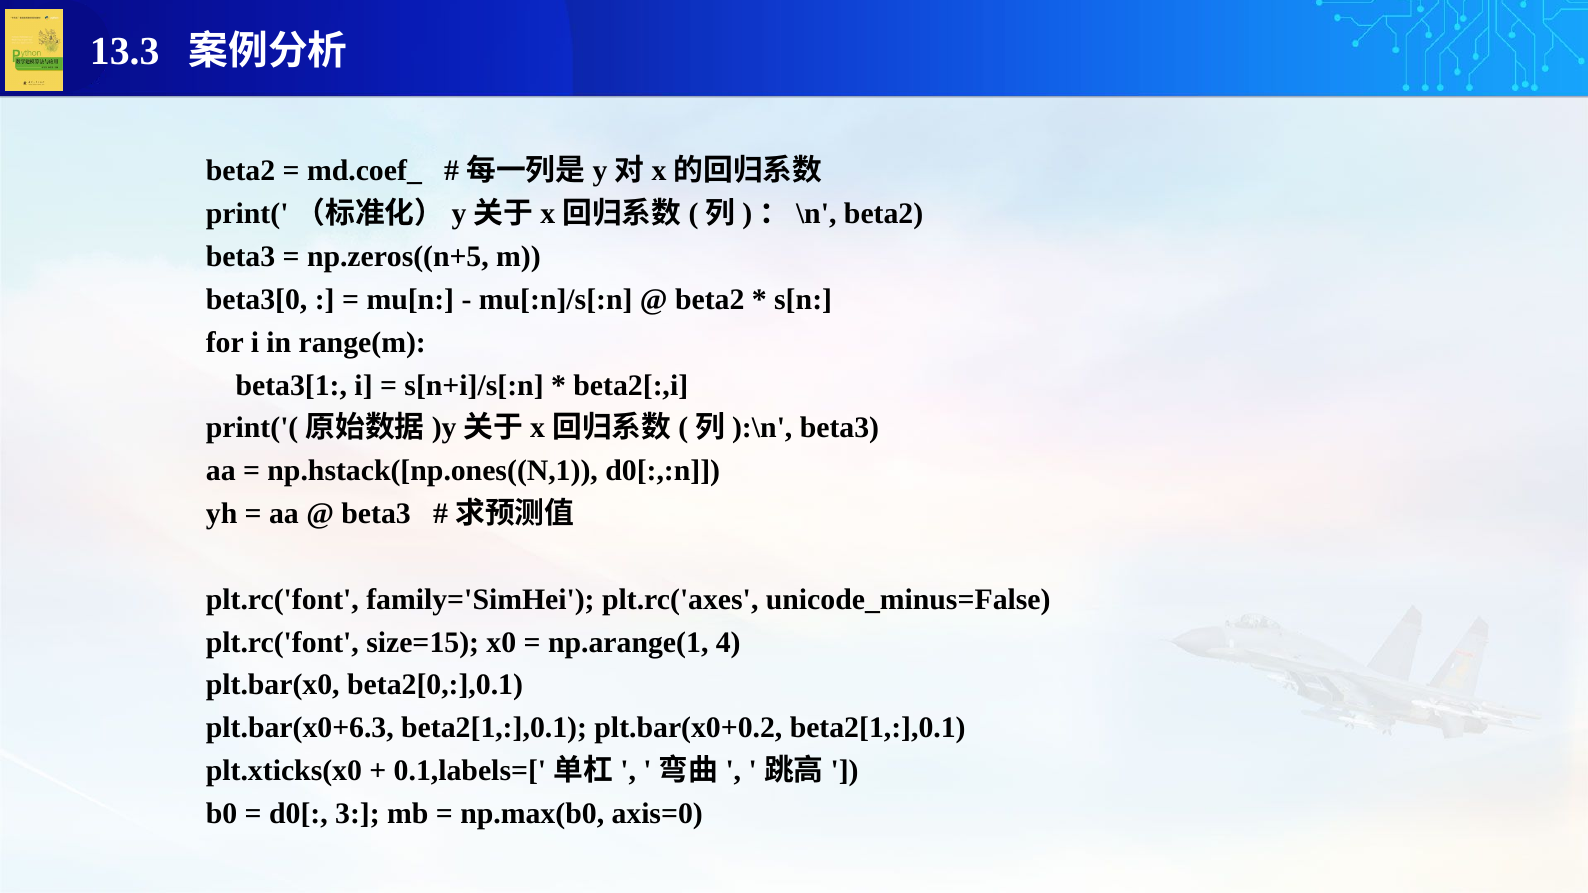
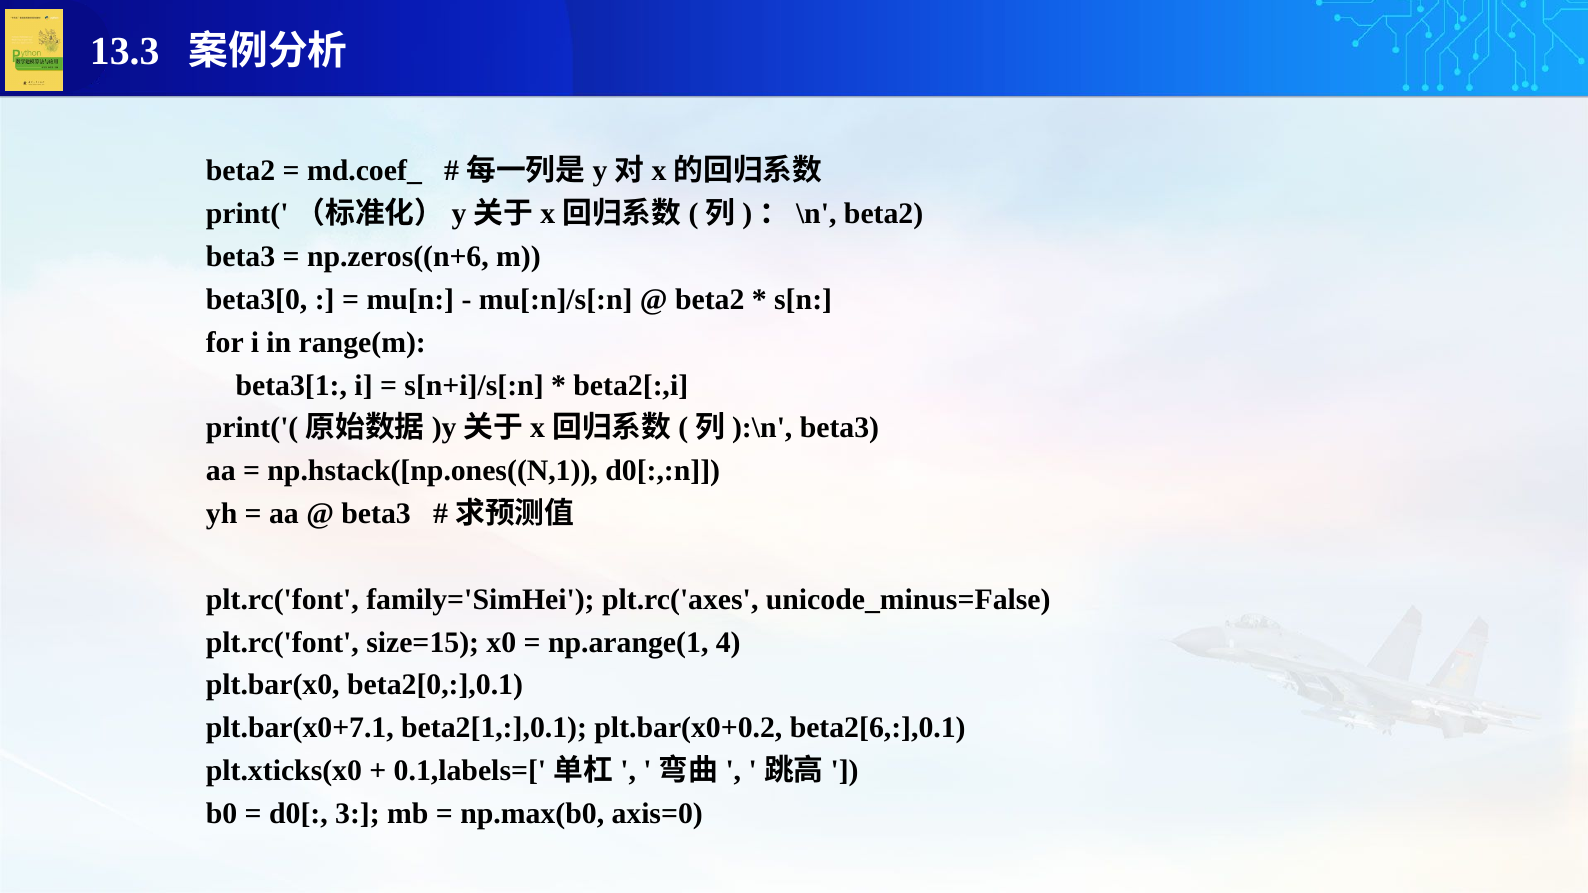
np.zeros((n+5: np.zeros((n+5 -> np.zeros((n+6 (398, 257)
plt.bar(x0+6.3: plt.bar(x0+6.3 -> plt.bar(x0+7.1 (300, 728)
plt.bar(x0+0.2 beta2[1,:],0.1: beta2[1,:],0.1 -> beta2[6,:],0.1 (878, 728)
